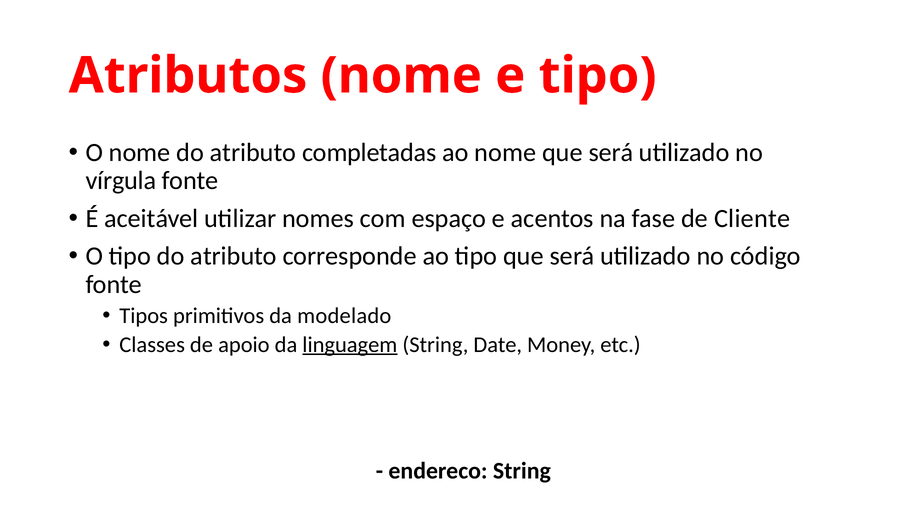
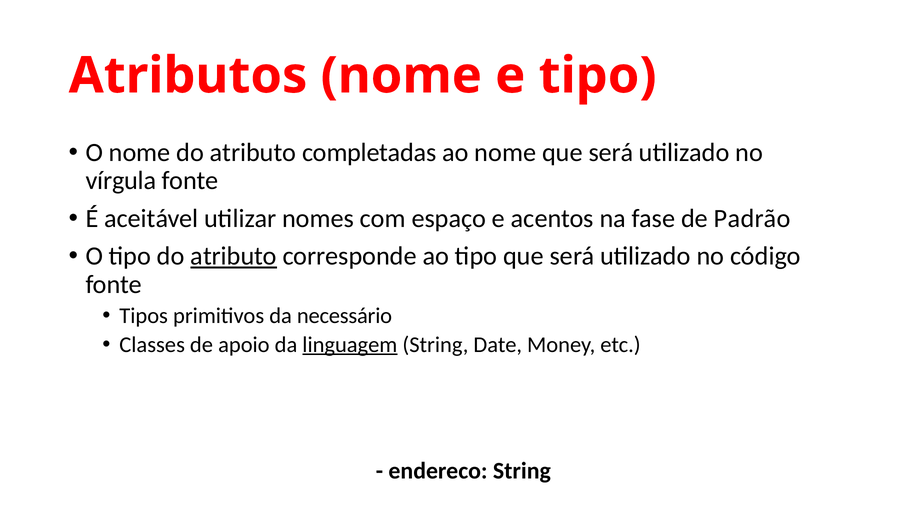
Cliente: Cliente -> Padrão (752, 218)
atributo underline: none -> present (234, 256)
modelado: modelado -> necessário (345, 315)
